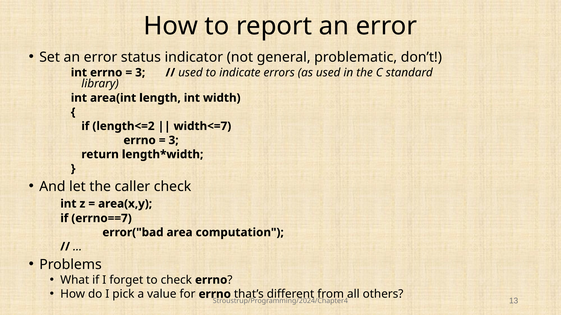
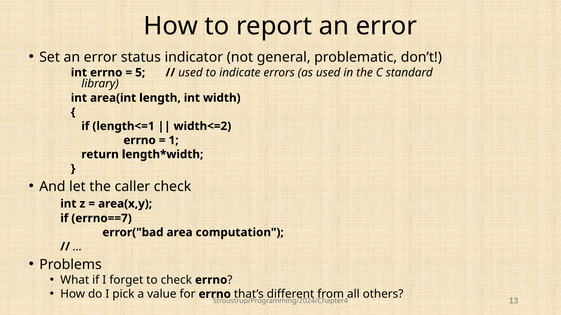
3: 3 -> 5 (140, 73)
length<=2: length<=2 -> length<=1 (123, 126)
width<=7: width<=7 -> width<=2 (202, 126)
3: 3 -> 1 (174, 141)
